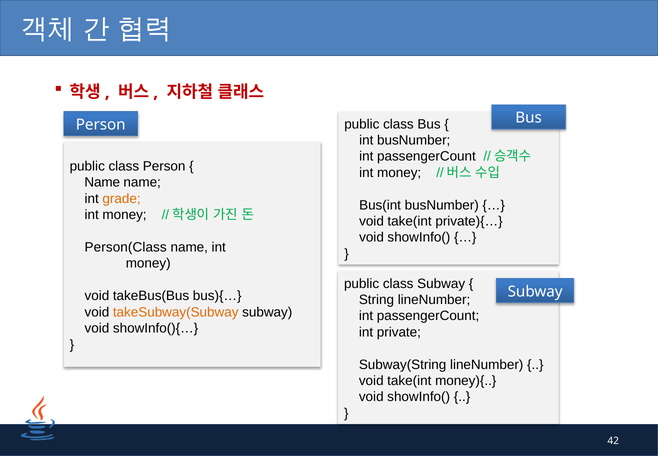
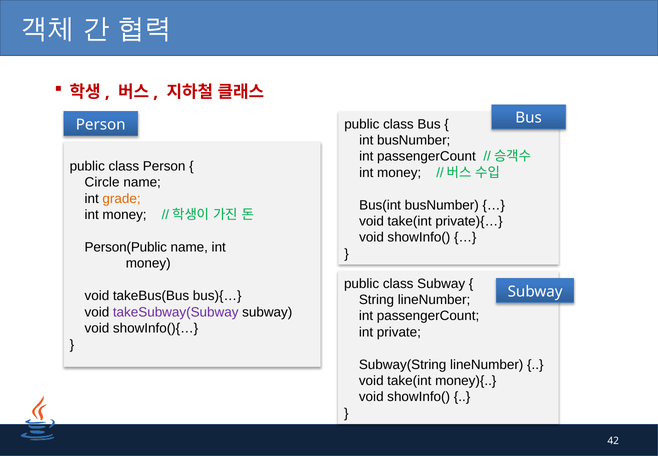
Name: Name -> Circle (102, 182)
Person(Class: Person(Class -> Person(Public (126, 247)
takeSubway(Subway colour: orange -> purple (176, 312)
